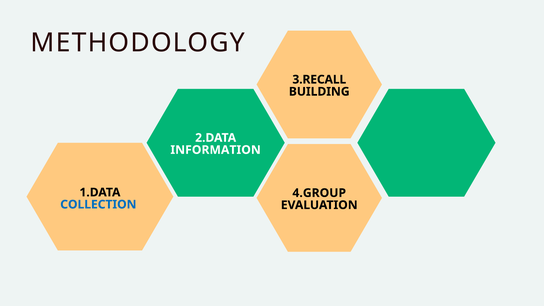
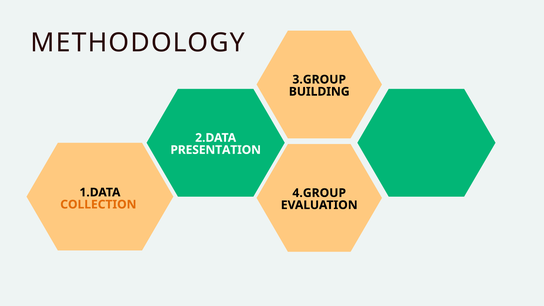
3.RECALL: 3.RECALL -> 3.GROUP (319, 80)
INFORMATION: INFORMATION -> PRESENTATION (216, 150)
COLLECTION colour: blue -> orange (98, 204)
